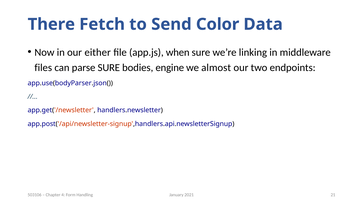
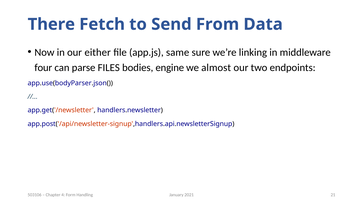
Color: Color -> From (218, 24)
when: when -> same (178, 52)
files: files -> four (43, 68)
parse SURE: SURE -> FILES (109, 68)
